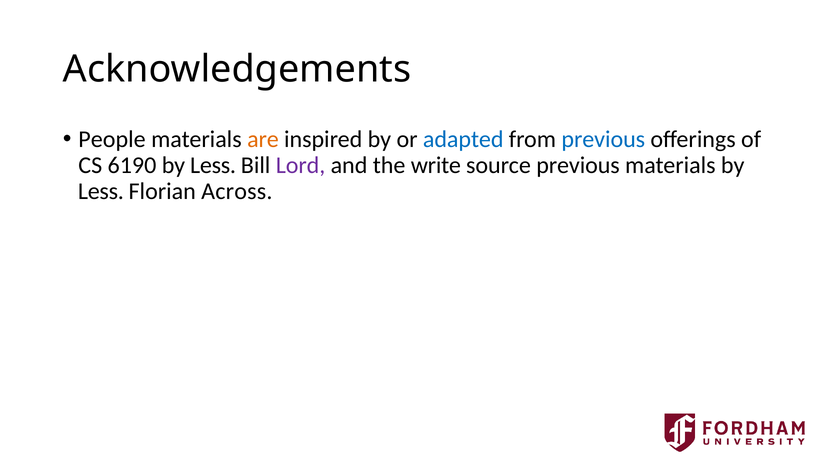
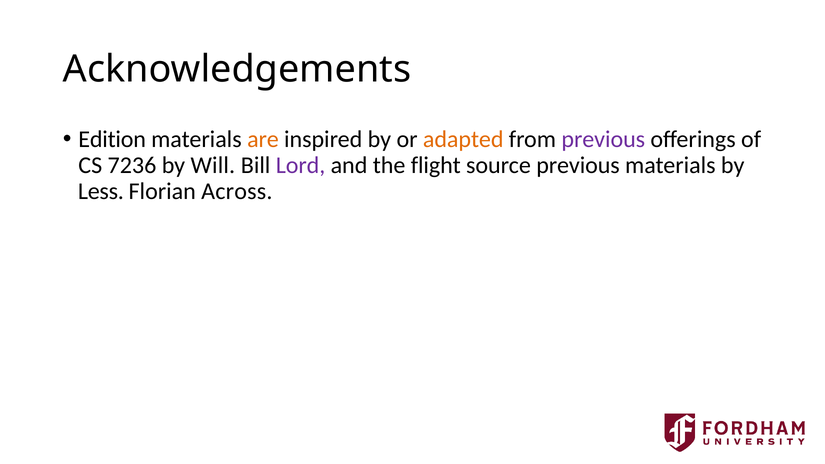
People: People -> Edition (112, 139)
adapted colour: blue -> orange (463, 139)
previous colour: blue -> purple (603, 139)
6190: 6190 -> 7236 (132, 165)
Less: Less -> Will (213, 165)
write: write -> flight (436, 165)
